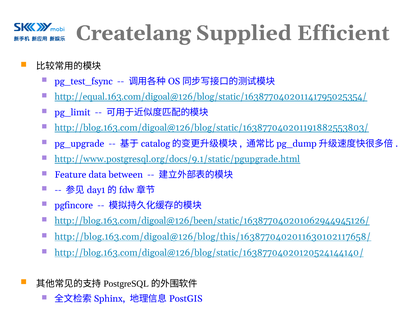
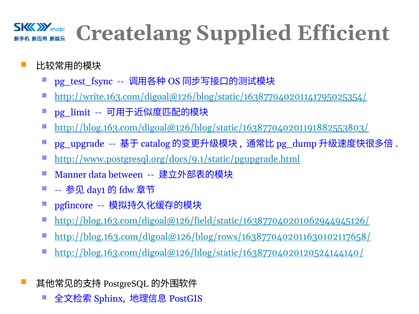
http://equal.163.com/digoal@126/blog/static/163877040201141795025354/: http://equal.163.com/digoal@126/blog/static/163877040201141795025354/ -> http://write.163.com/digoal@126/blog/static/163877040201141795025354/ (211, 97)
Feature: Feature -> Manner (71, 175)
http://blog.163.com/digoal@126/been/static/163877040201062944945126/: http://blog.163.com/digoal@126/been/static/163877040201062944945126/ -> http://blog.163.com/digoal@126/field/static/163877040201062944945126/ (212, 221)
http://blog.163.com/digoal@126/blog/this/1638770402011630102117658/: http://blog.163.com/digoal@126/blog/this/1638770402011630102117658/ -> http://blog.163.com/digoal@126/blog/rows/1638770402011630102117658/ (213, 237)
